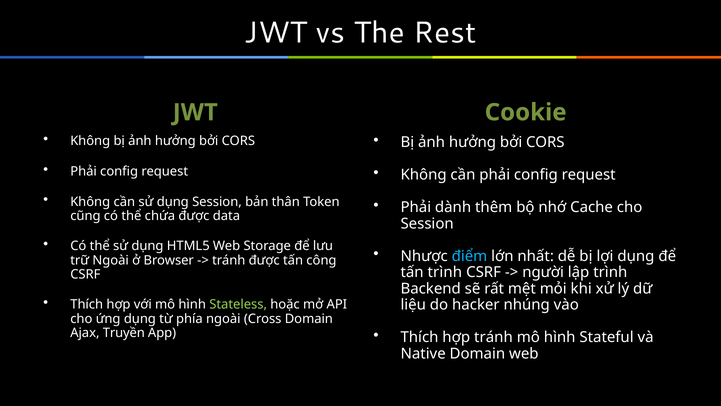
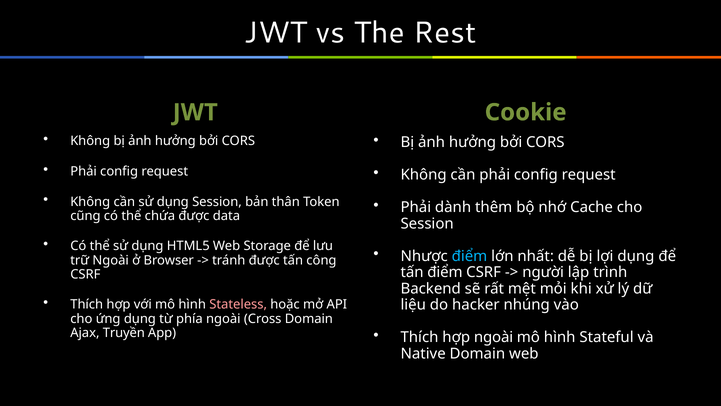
tấn trình: trình -> điểm (445, 272)
Stateless colour: light green -> pink (238, 304)
hợp tránh: tránh -> ngoài (494, 337)
